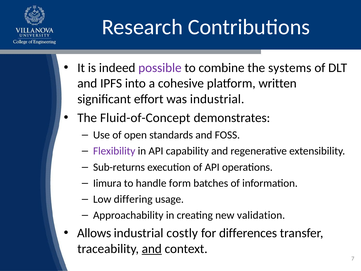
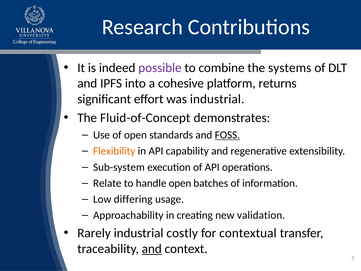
written: written -> returns (278, 83)
FOSS underline: none -> present (227, 135)
Flexibility colour: purple -> orange (114, 151)
Sub-returns: Sub-returns -> Sub-system (119, 167)
Iimura: Iimura -> Relate (107, 183)
handle form: form -> open (180, 183)
Allows: Allows -> Rarely (94, 233)
differences: differences -> contextual (248, 233)
